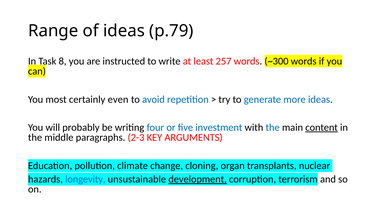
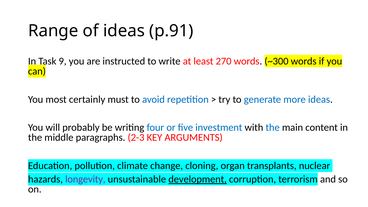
p.79: p.79 -> p.91 (171, 31)
8: 8 -> 9 (63, 61)
257: 257 -> 270 (224, 61)
even: even -> must (118, 99)
content underline: present -> none (322, 127)
longevity colour: blue -> purple (85, 179)
